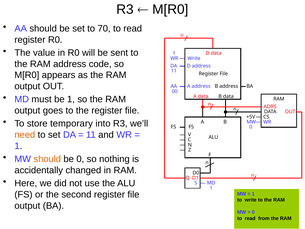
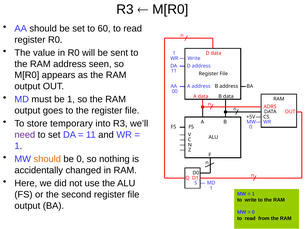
70: 70 -> 60 (104, 28)
code: code -> seen (100, 64)
need colour: orange -> purple (25, 135)
